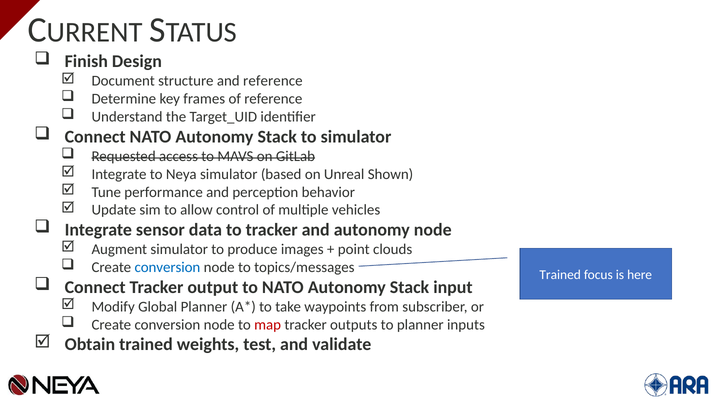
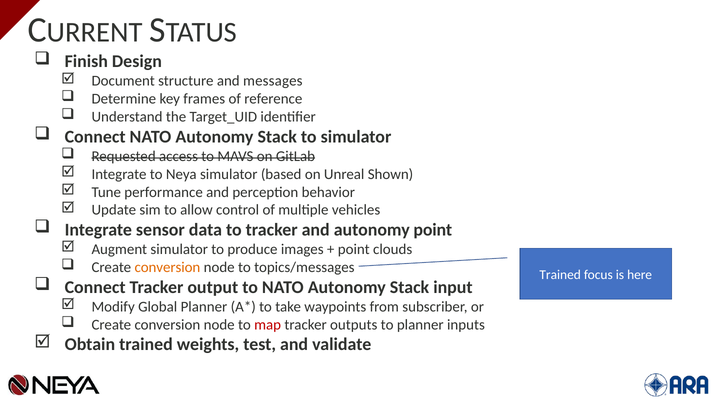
and reference: reference -> messages (273, 81)
autonomy node: node -> point (433, 230)
conversion colour: blue -> orange (167, 267)
